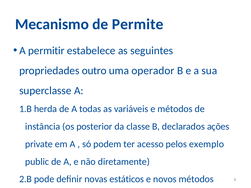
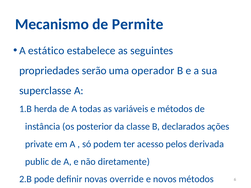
permitir: permitir -> estático (46, 51)
outro: outro -> serão (94, 71)
exemplo: exemplo -> derivada (207, 144)
novas estáticos: estáticos -> override (127, 179)
